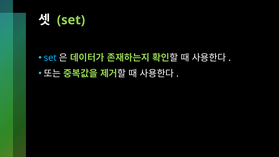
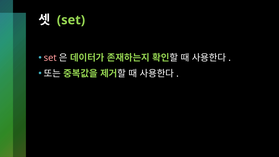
set colour: light blue -> pink (50, 58)
